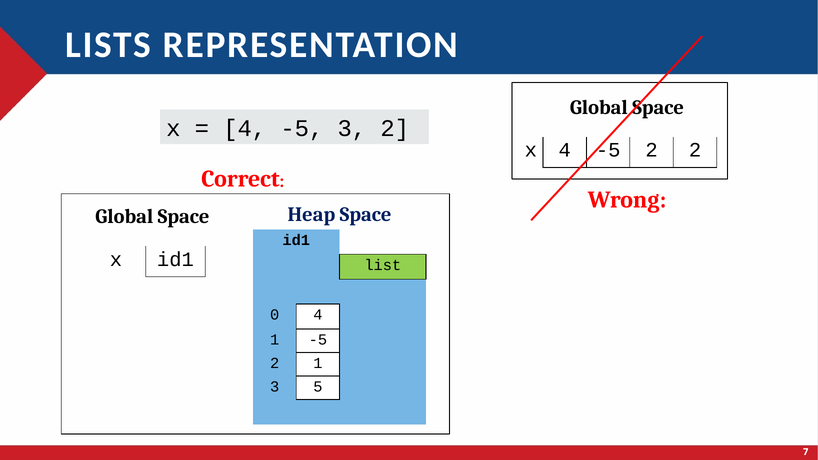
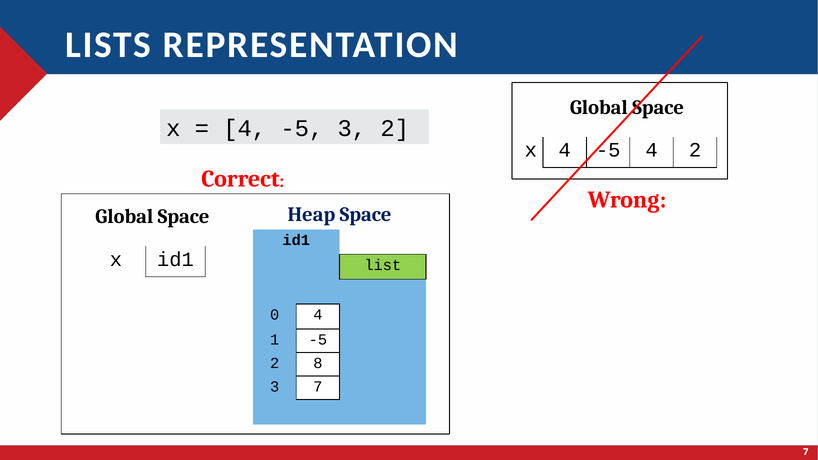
4 -5 2: 2 -> 4 (652, 150)
2 1: 1 -> 8 (318, 363)
3 5: 5 -> 7 (318, 387)
